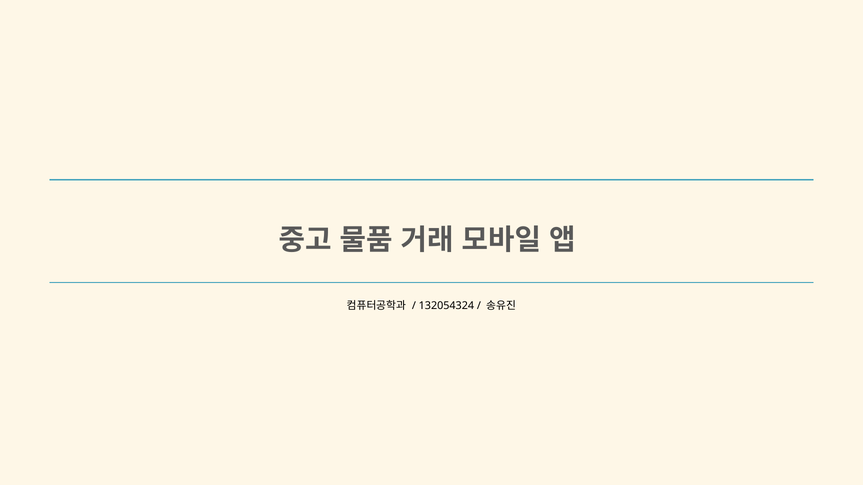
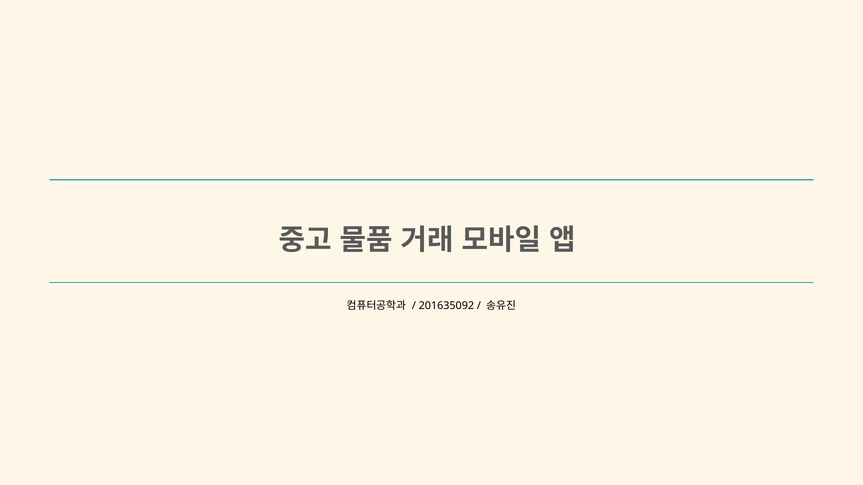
132054324: 132054324 -> 201635092 (446, 306)
